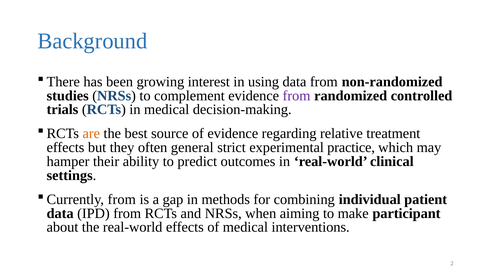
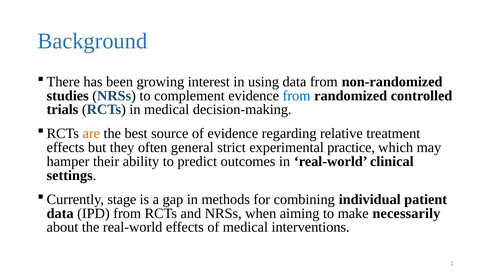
from colour: purple -> blue (297, 96)
from: from -> stage (122, 200)
participant: participant -> necessarily (406, 213)
